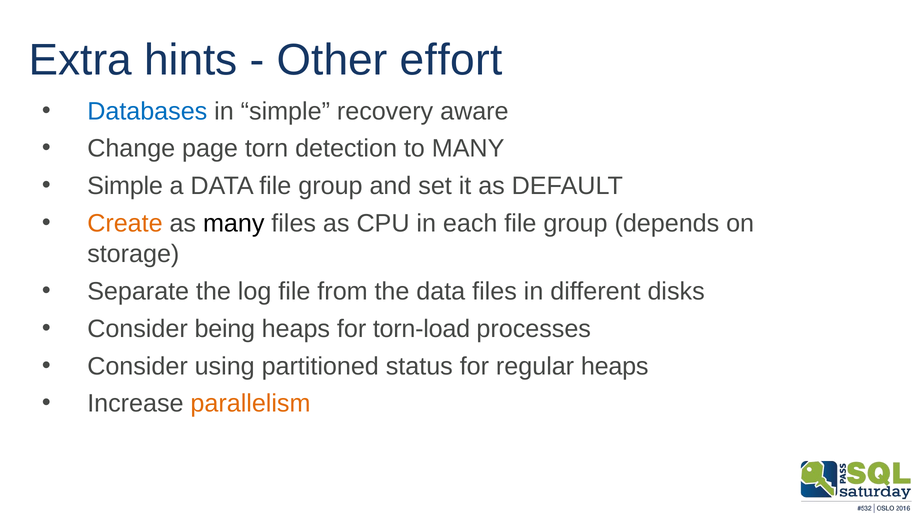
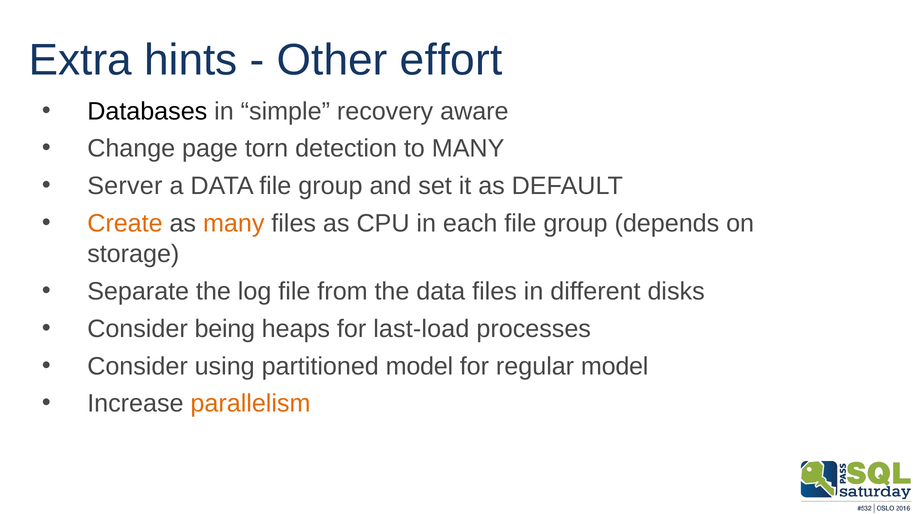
Databases colour: blue -> black (147, 111)
Simple: Simple -> Server (125, 186)
many colour: black -> orange (234, 223)
torn-load: torn-load -> last-load (421, 328)
partitioned status: status -> model (419, 366)
regular heaps: heaps -> model (615, 366)
